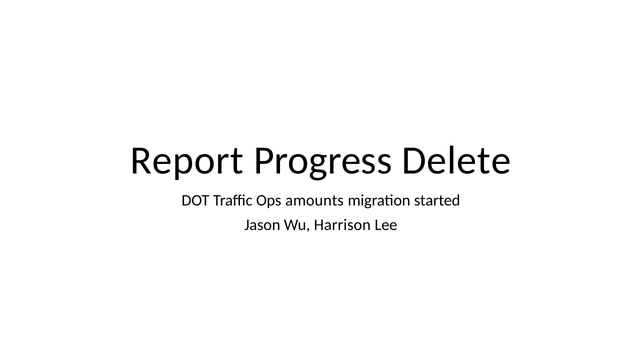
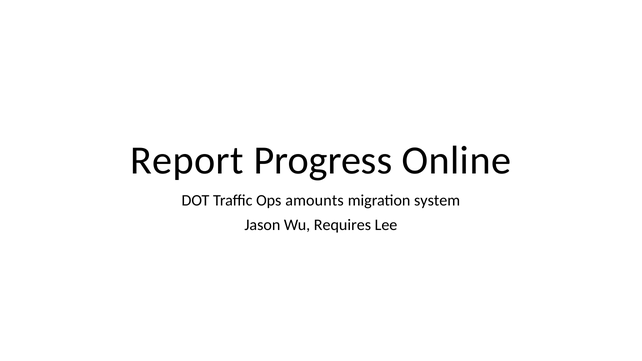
Delete: Delete -> Online (456, 160)
started: started -> system (437, 201)
Harrison: Harrison -> Requires (342, 225)
